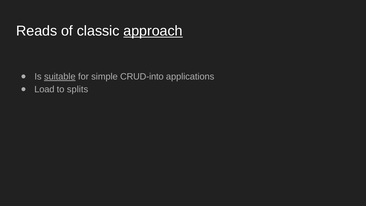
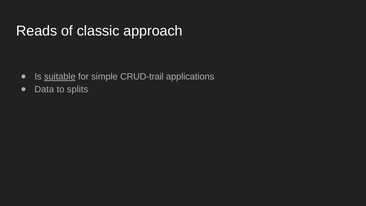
approach underline: present -> none (153, 31)
CRUD-into: CRUD-into -> CRUD-trail (142, 77)
Load: Load -> Data (44, 89)
